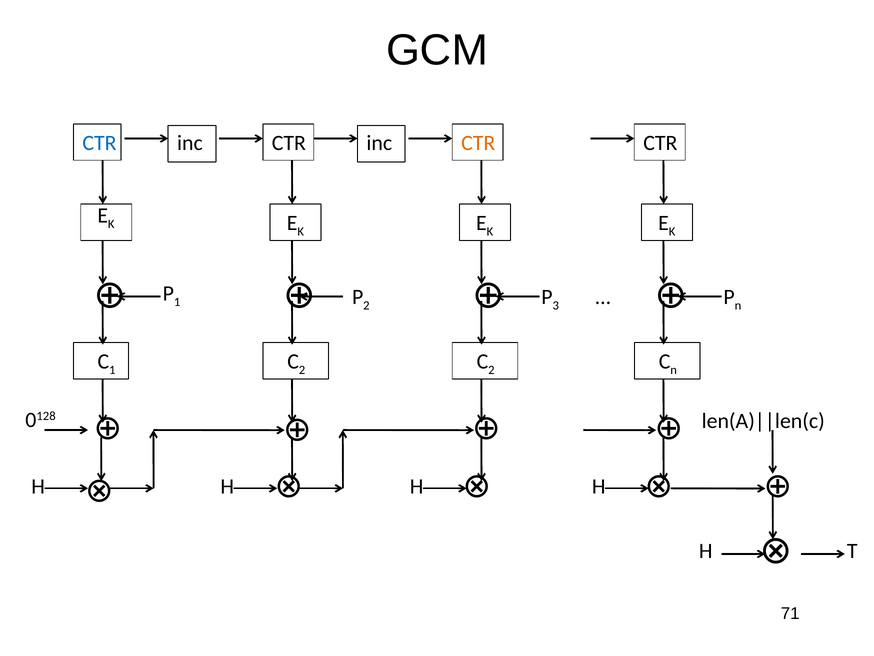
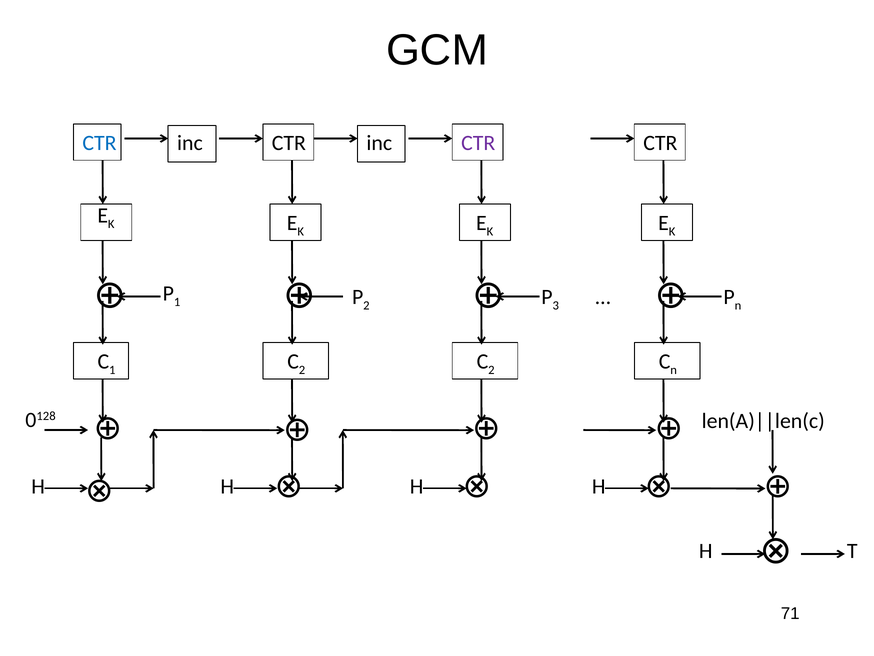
CTR colour: orange -> purple (478, 143)
